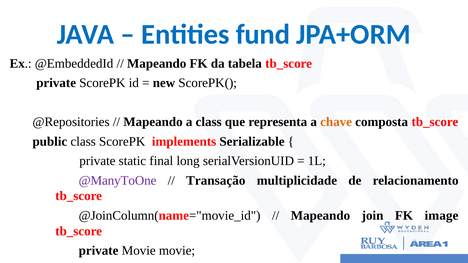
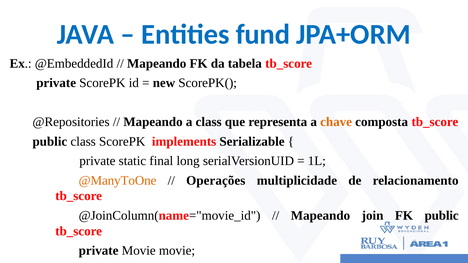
@ManyToOne colour: purple -> orange (118, 181)
Transação: Transação -> Operações (216, 181)
FK image: image -> public (442, 216)
